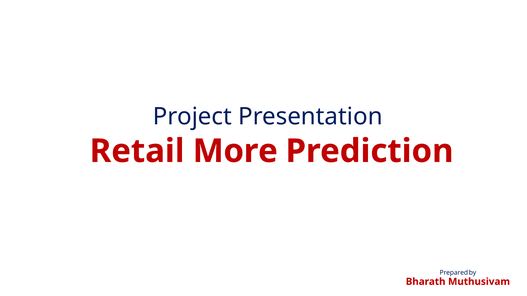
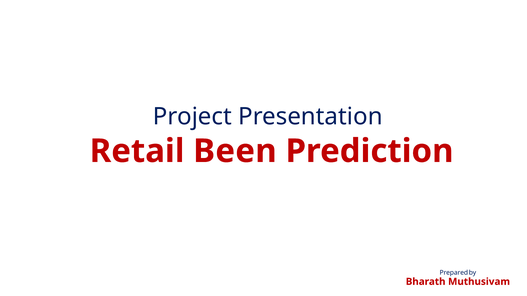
More: More -> Been (235, 151)
